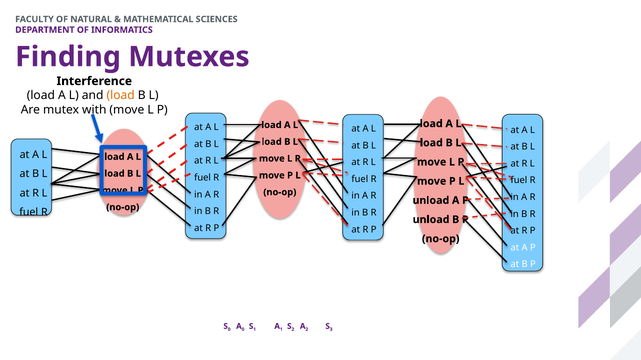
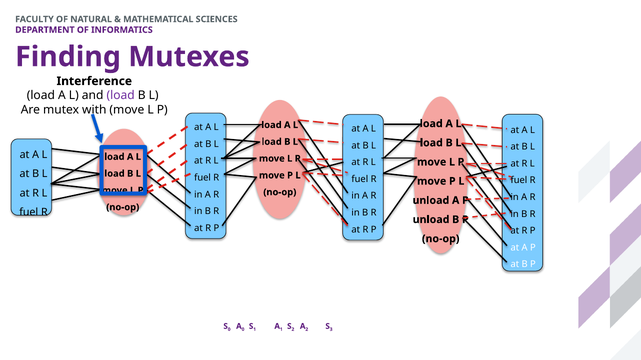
load colour: orange -> purple (121, 96)
